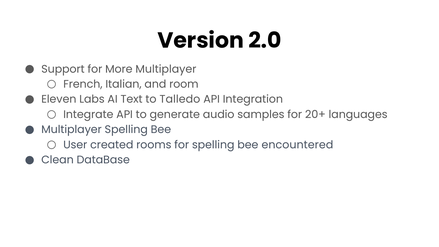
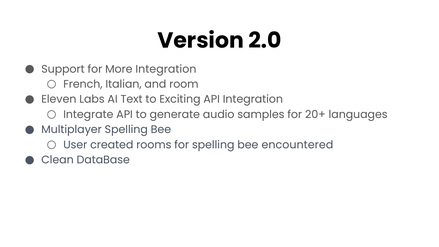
More Multiplayer: Multiplayer -> Integration (166, 69)
Talledo: Talledo -> Exciting (180, 99)
